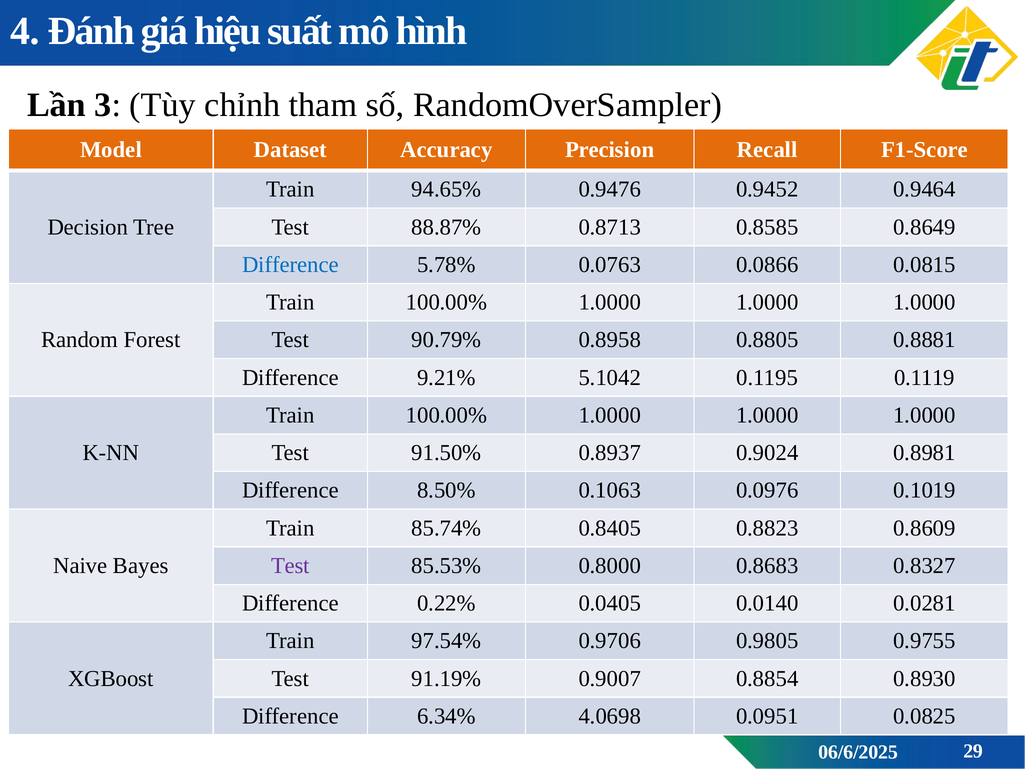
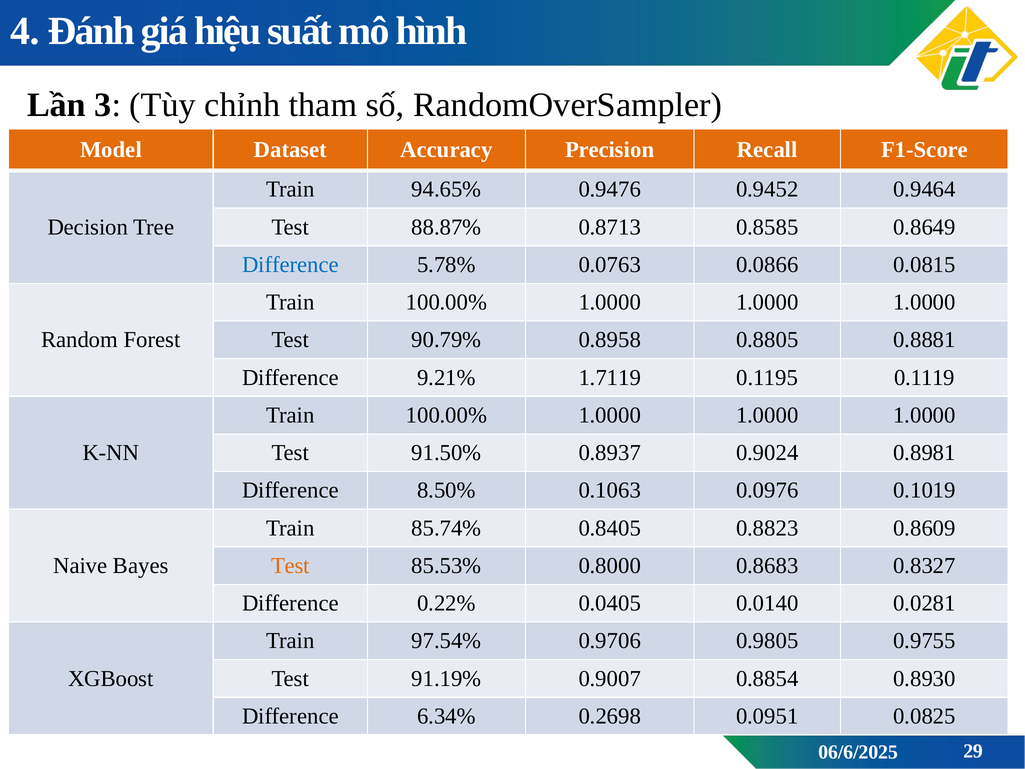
5.1042: 5.1042 -> 1.7119 (610, 377)
Test colour: purple -> orange (290, 566)
4.0698: 4.0698 -> 0.2698 (610, 716)
